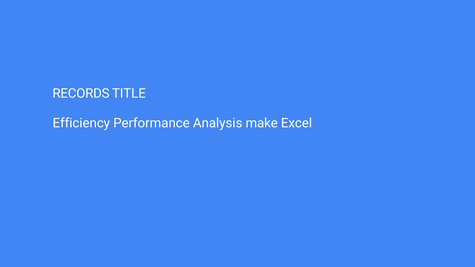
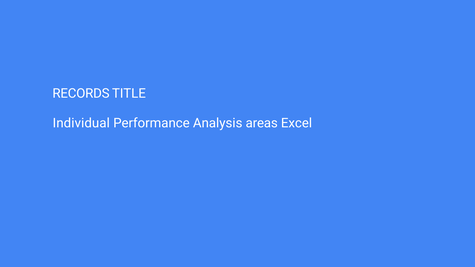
Efficiency: Efficiency -> Individual (81, 123)
make: make -> areas (262, 123)
